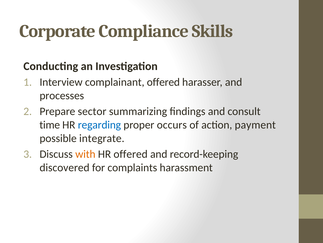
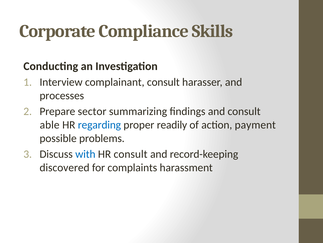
complainant offered: offered -> consult (163, 82)
time: time -> able (50, 124)
occurs: occurs -> readily (172, 124)
integrate: integrate -> problems (102, 138)
with colour: orange -> blue (85, 154)
HR offered: offered -> consult (131, 154)
